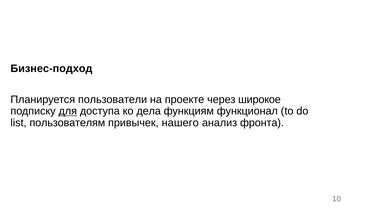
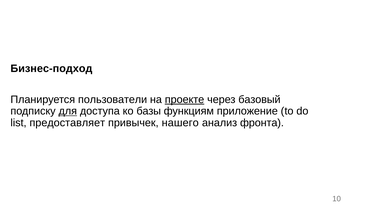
проекте underline: none -> present (185, 99)
широкое: широкое -> базовый (259, 99)
дела: дела -> базы (149, 111)
функционал: функционал -> приложение (247, 111)
пользователям: пользователям -> предоставляет (67, 123)
